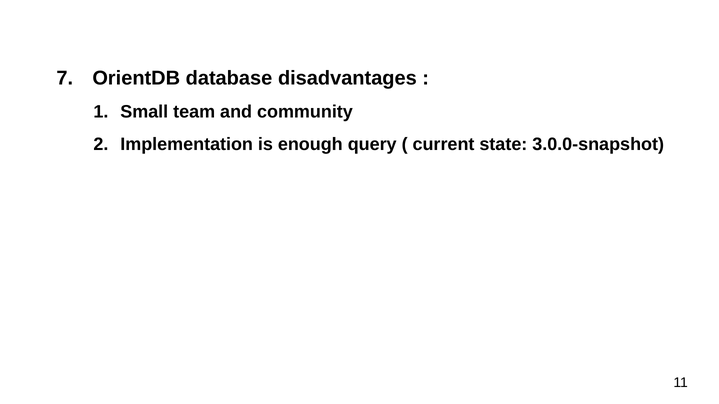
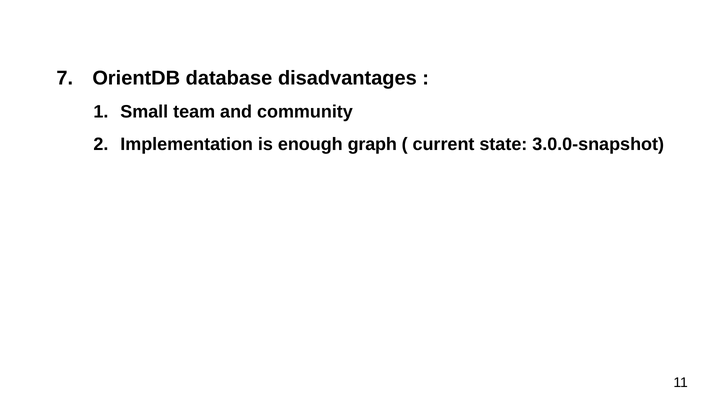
query: query -> graph (372, 144)
